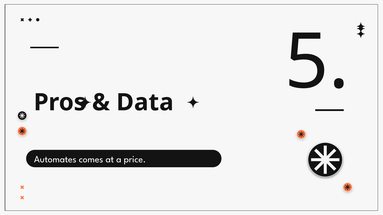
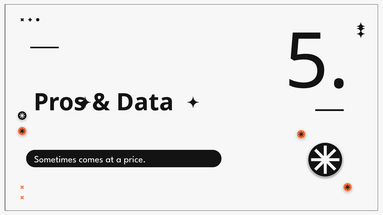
Automates: Automates -> Sometimes (55, 160)
